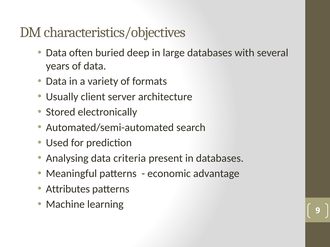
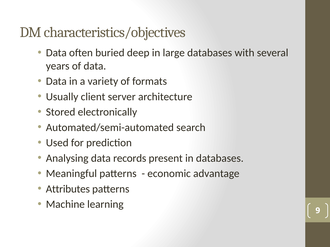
criteria: criteria -> records (130, 158)
